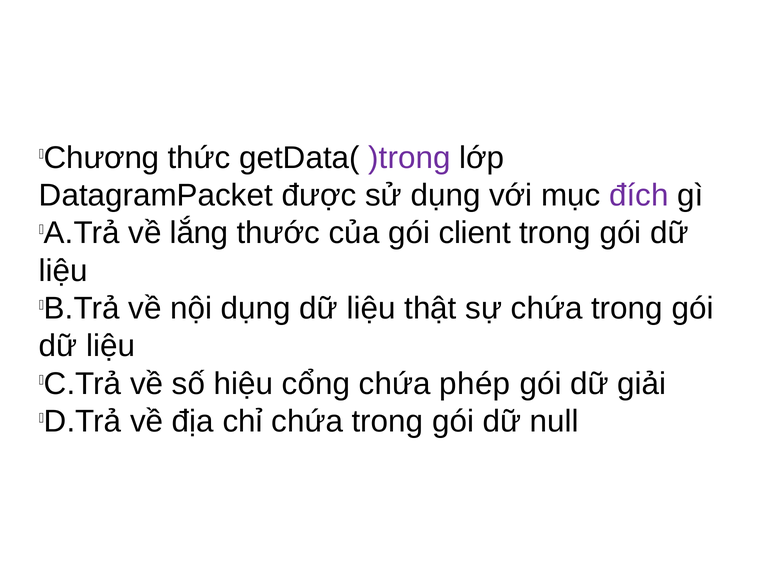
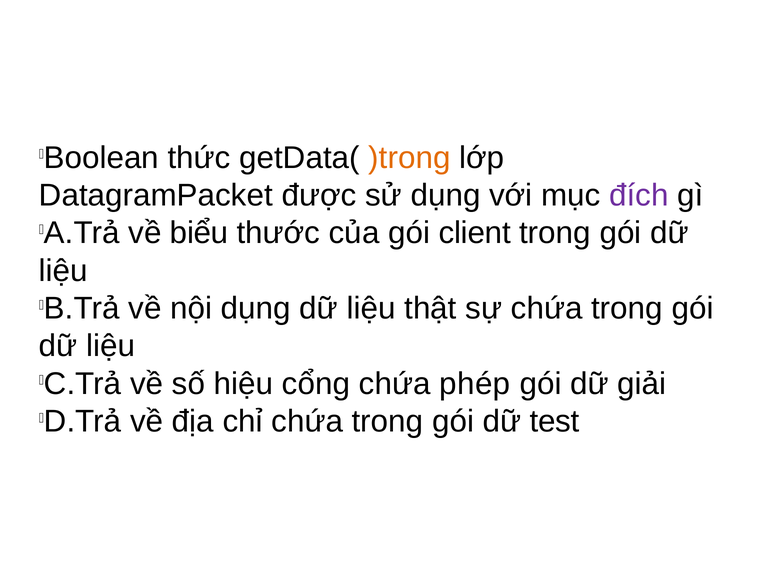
Chương: Chương -> Boolean (101, 158)
)trong colour: purple -> orange (409, 158)
lắng: lắng -> biểu (199, 233)
null: null -> test (555, 422)
